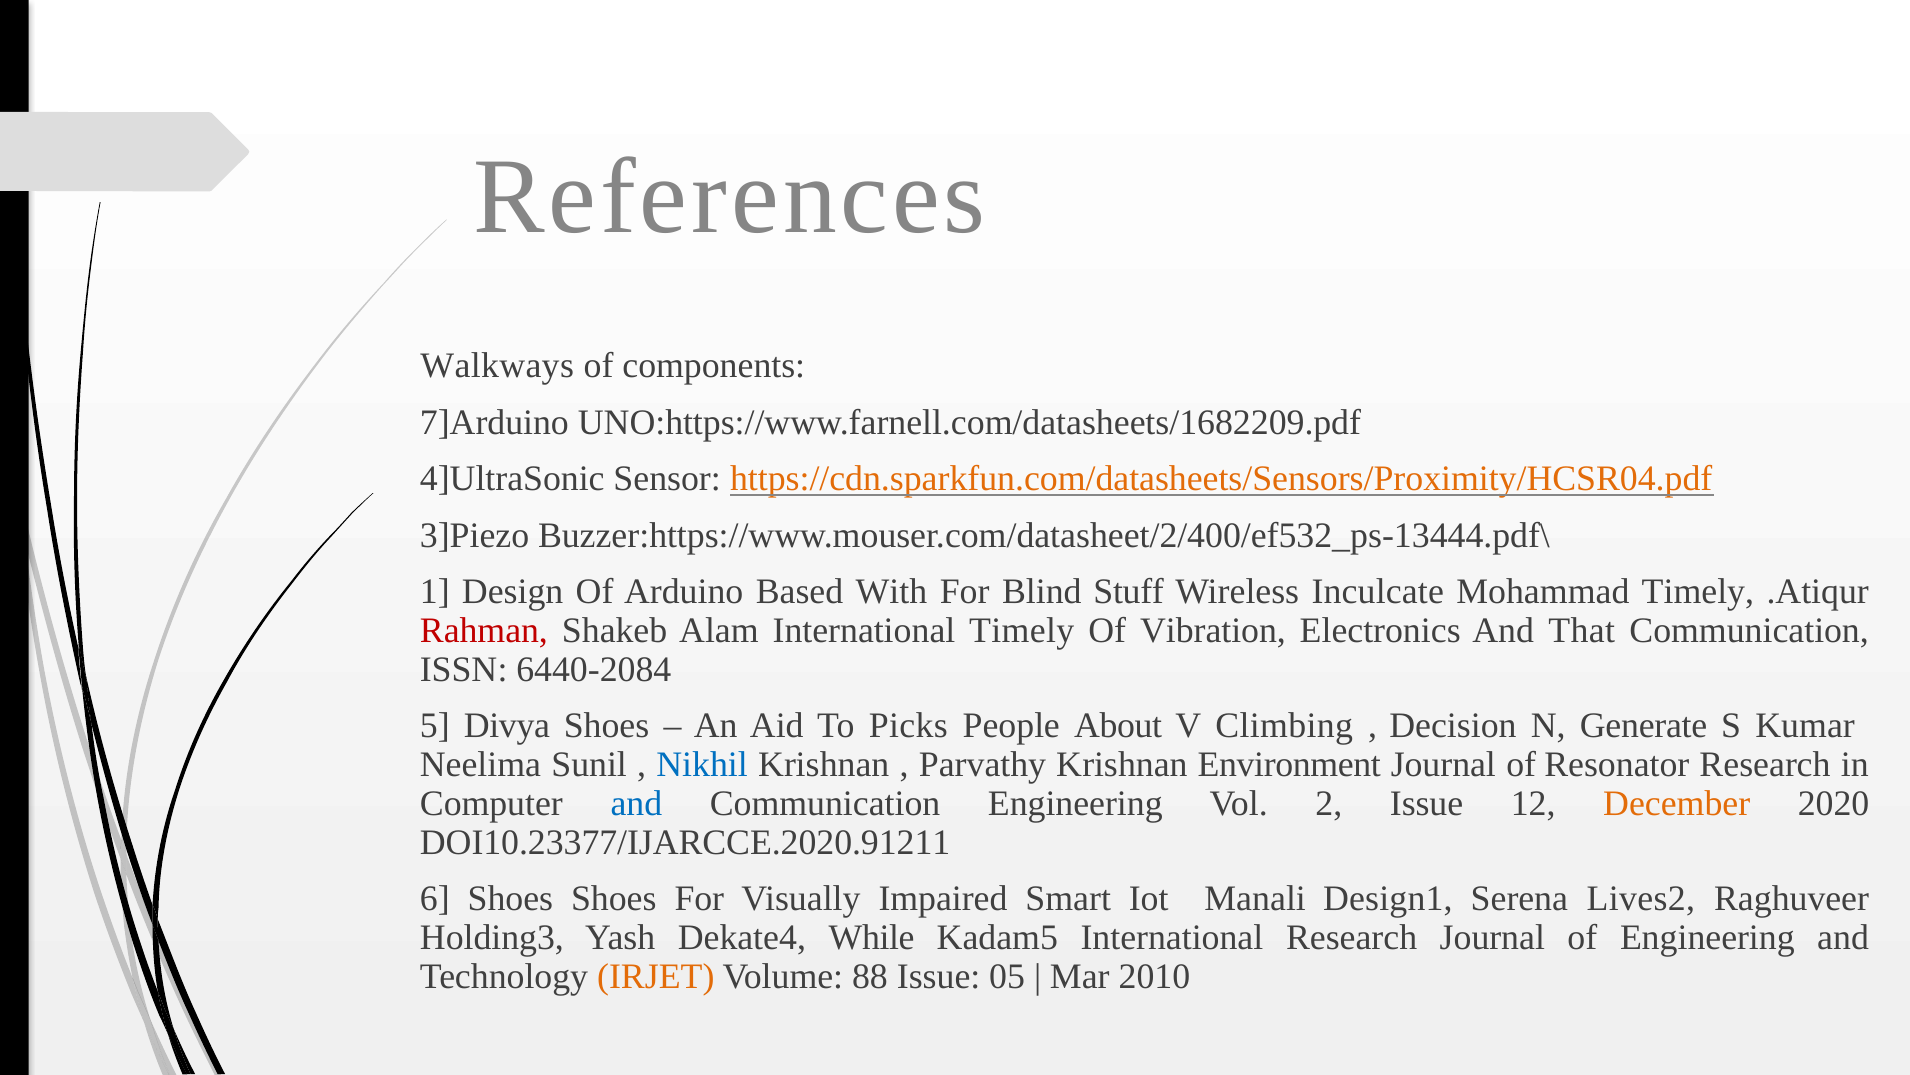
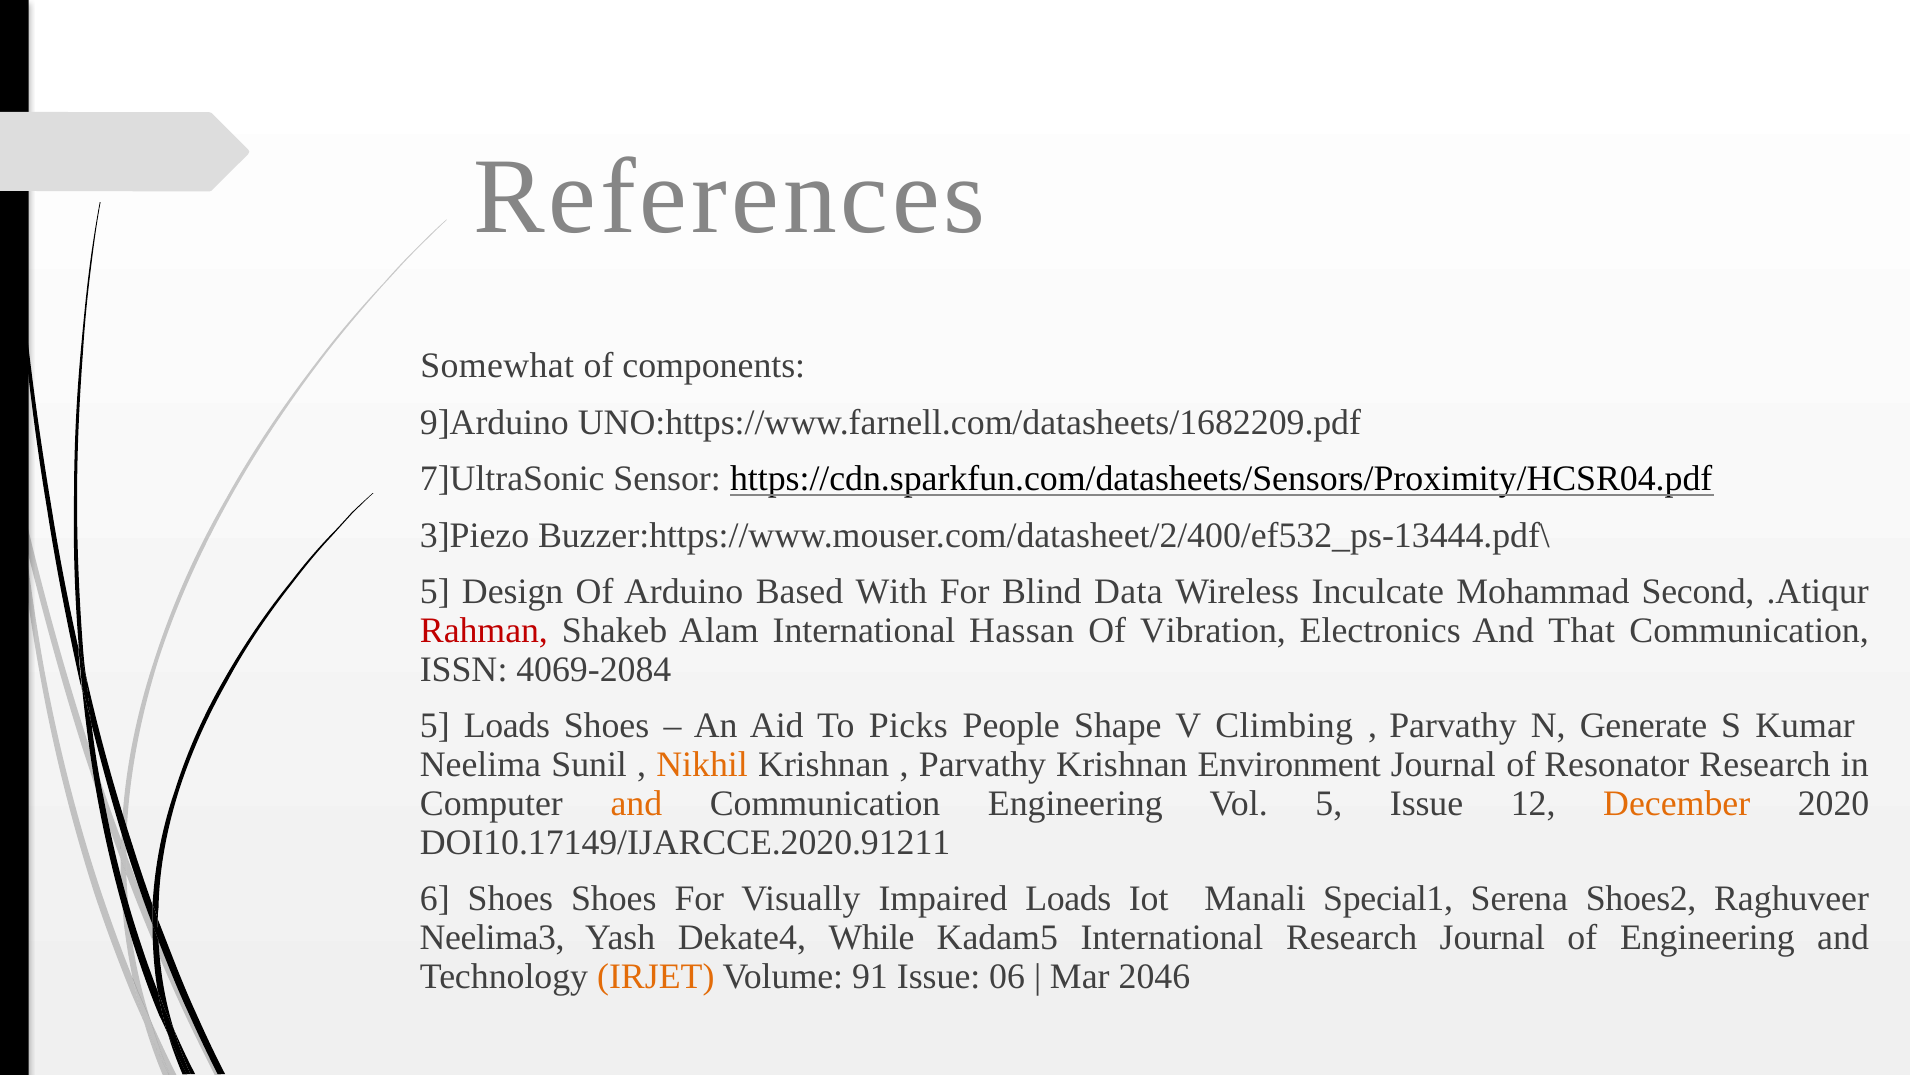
Walkways: Walkways -> Somewhat (497, 365)
7]Arduino: 7]Arduino -> 9]Arduino (494, 422)
4]UltraSonic: 4]UltraSonic -> 7]UltraSonic (512, 479)
https://cdn.sparkfun.com/datasheets/Sensors/Proximity/HCSR04.pdf colour: orange -> black (1221, 479)
1: 1 -> 5 (435, 592)
Stuff: Stuff -> Data (1128, 592)
Mohammad Timely: Timely -> Second (1698, 592)
International Timely: Timely -> Hassan (1022, 630)
6440-2084: 6440-2084 -> 4069-2084 (594, 669)
5 Divya: Divya -> Loads (507, 726)
About: About -> Shape (1118, 726)
Decision: Decision -> Parvathy (1453, 726)
Nikhil colour: blue -> orange (702, 764)
and colour: blue -> orange (636, 803)
Vol 2: 2 -> 5 (1329, 803)
DOI10.23377/IJARCCE.2020.91211: DOI10.23377/IJARCCE.2020.91211 -> DOI10.17149/IJARCCE.2020.91211 (685, 842)
Impaired Smart: Smart -> Loads (1068, 898)
Design1: Design1 -> Special1 (1388, 898)
Lives2: Lives2 -> Shoes2 (1641, 898)
Holding3: Holding3 -> Neelima3 (492, 937)
88: 88 -> 91 (870, 976)
05: 05 -> 06 (1007, 976)
2010: 2010 -> 2046 (1154, 976)
